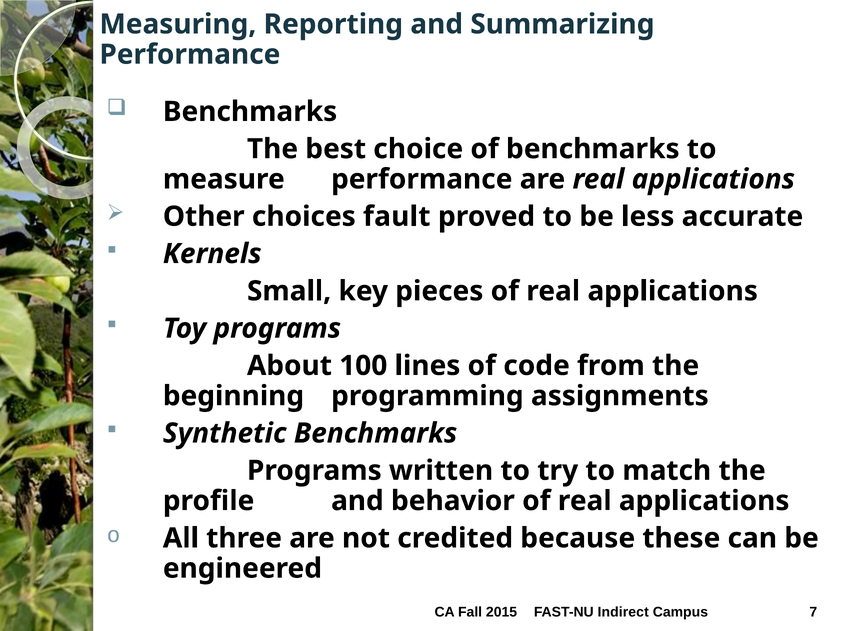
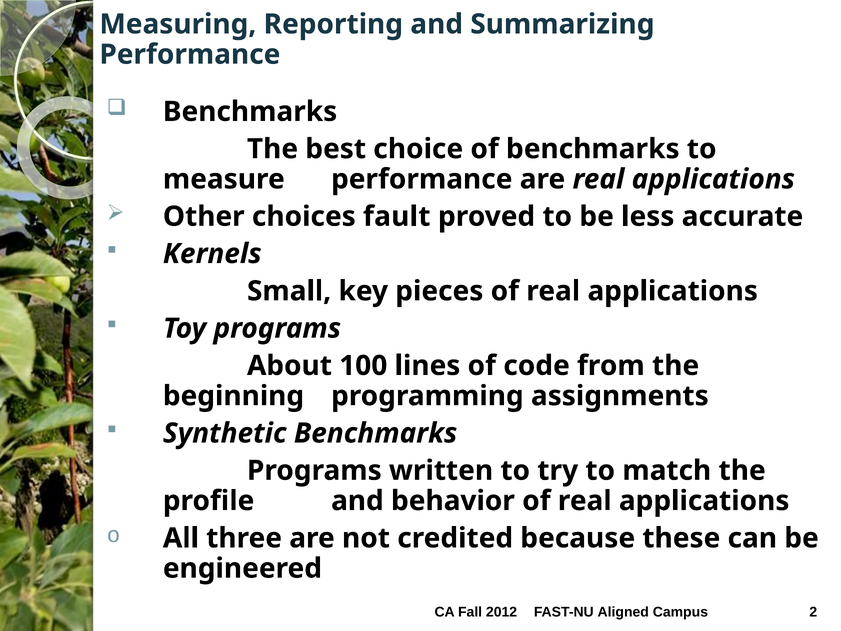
2015: 2015 -> 2012 (502, 612)
Indirect: Indirect -> Aligned (623, 612)
7: 7 -> 2 (813, 612)
